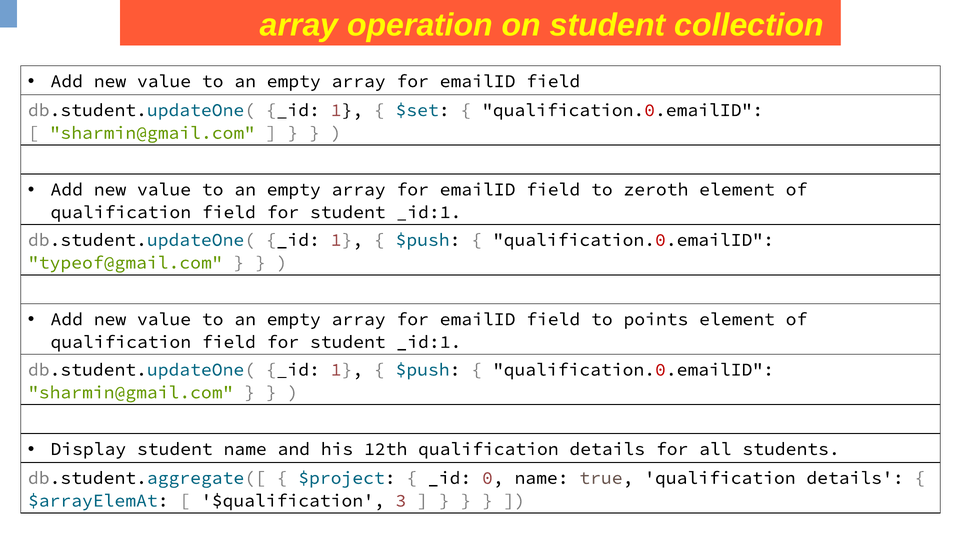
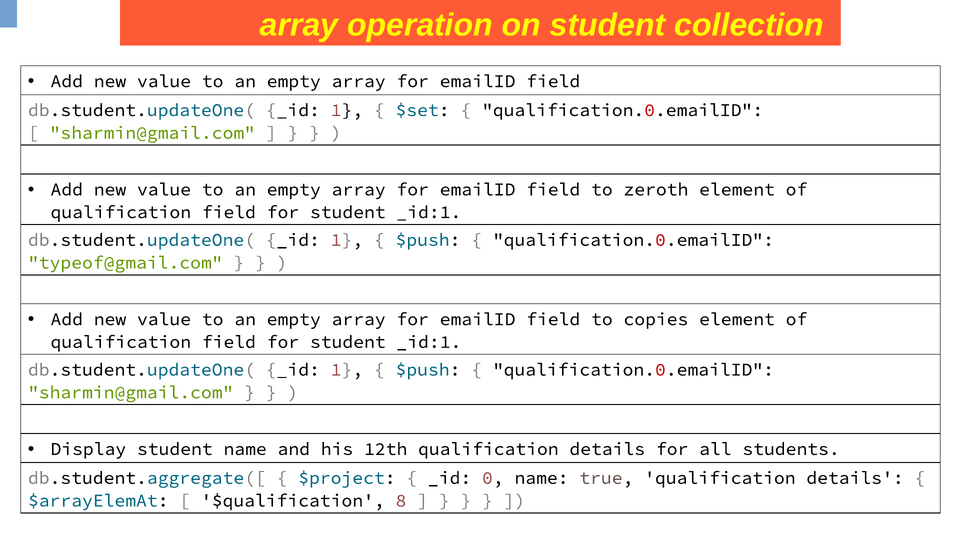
points: points -> copies (656, 320)
3: 3 -> 8 (401, 501)
